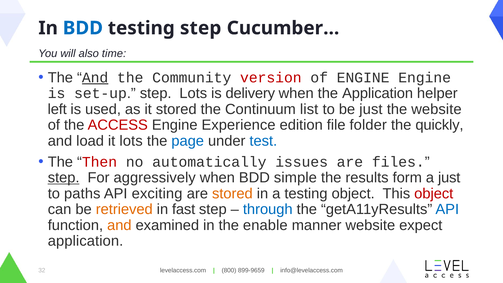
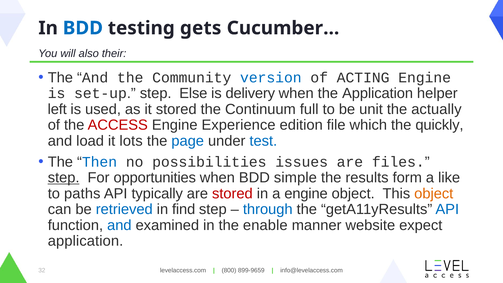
testing step: step -> gets (201, 28)
time: time -> their (114, 53)
And underline: present -> none (95, 78)
version colour: red -> blue (271, 78)
of ENGINE: ENGINE -> ACTING (363, 78)
step Lots: Lots -> Else (193, 93)
list: list -> full (309, 109)
be just: just -> unit (371, 109)
the website: website -> actually (436, 109)
folder: folder -> which (368, 125)
Then colour: red -> blue (100, 162)
automatically: automatically -> possibilities (209, 162)
aggressively: aggressively -> opportunities (155, 178)
a just: just -> like (449, 178)
exciting: exciting -> typically (157, 193)
stored colour: orange -> red (232, 193)
a testing: testing -> engine (306, 193)
object colour: red -> orange (434, 193)
retrieved colour: orange -> blue (124, 209)
fast: fast -> find (184, 209)
and colour: orange -> blue (119, 225)
